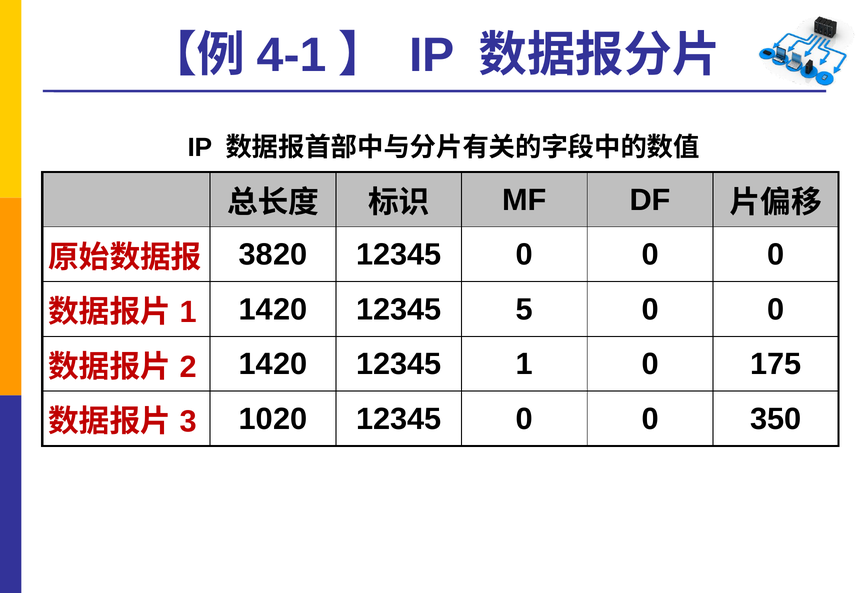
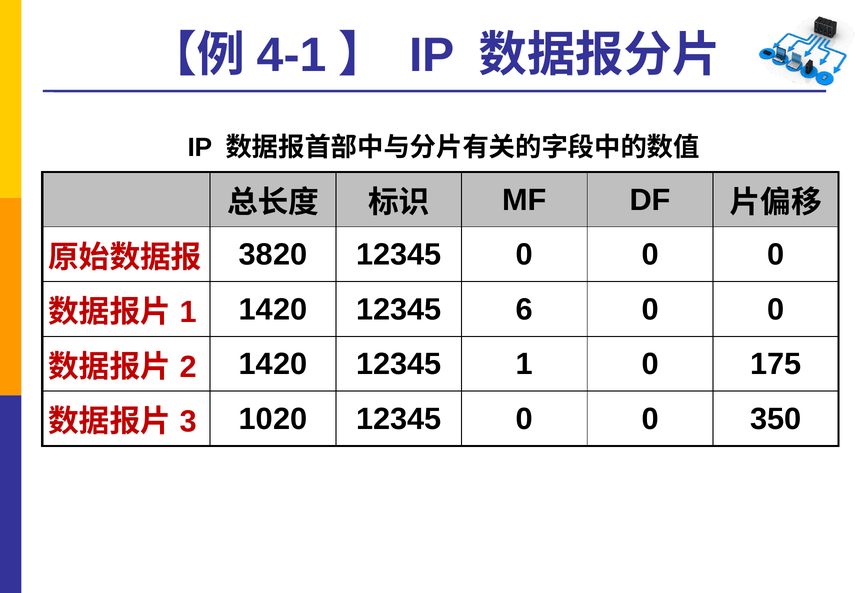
5: 5 -> 6 (524, 309)
